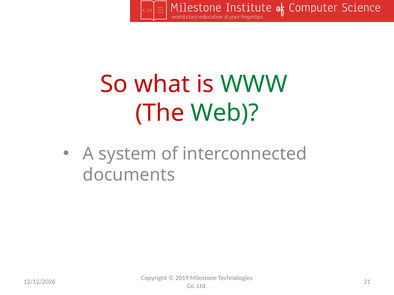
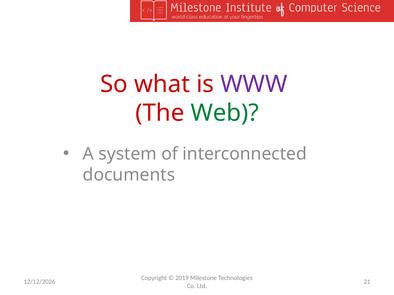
WWW colour: green -> purple (254, 84)
